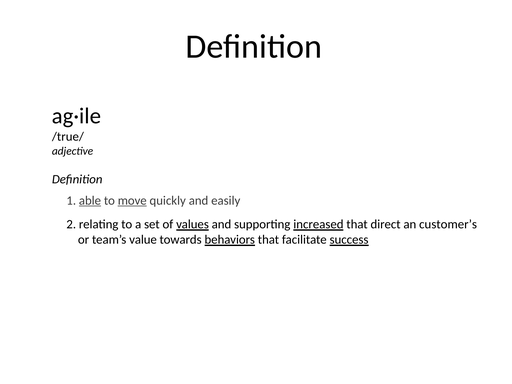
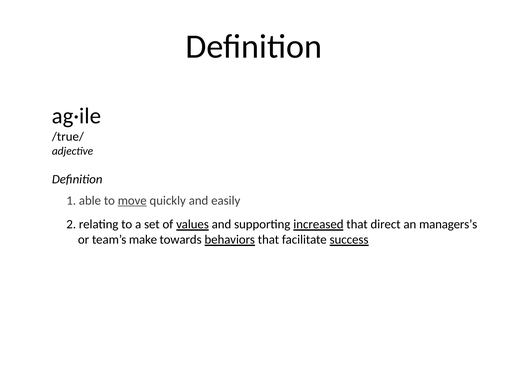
able underline: present -> none (90, 201)
customer’s: customer’s -> managers’s (448, 224)
value: value -> make (143, 240)
